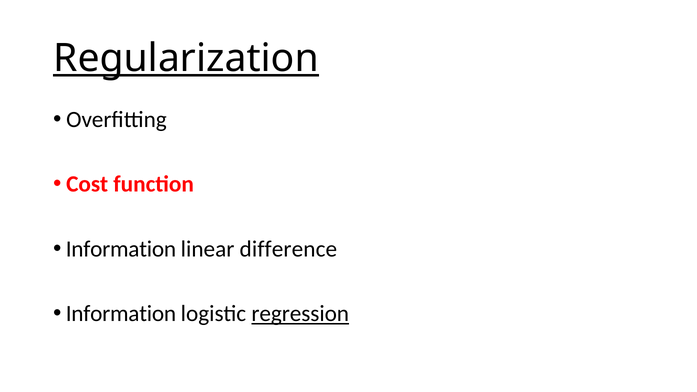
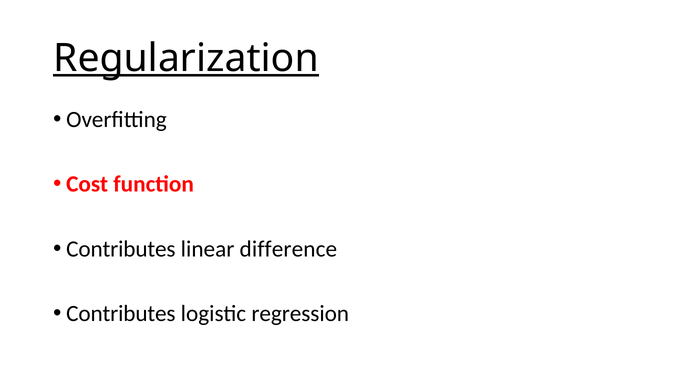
Information: Information -> Contributes (121, 249)
Information: Information -> Contributes (121, 314)
regression underline: present -> none (300, 314)
